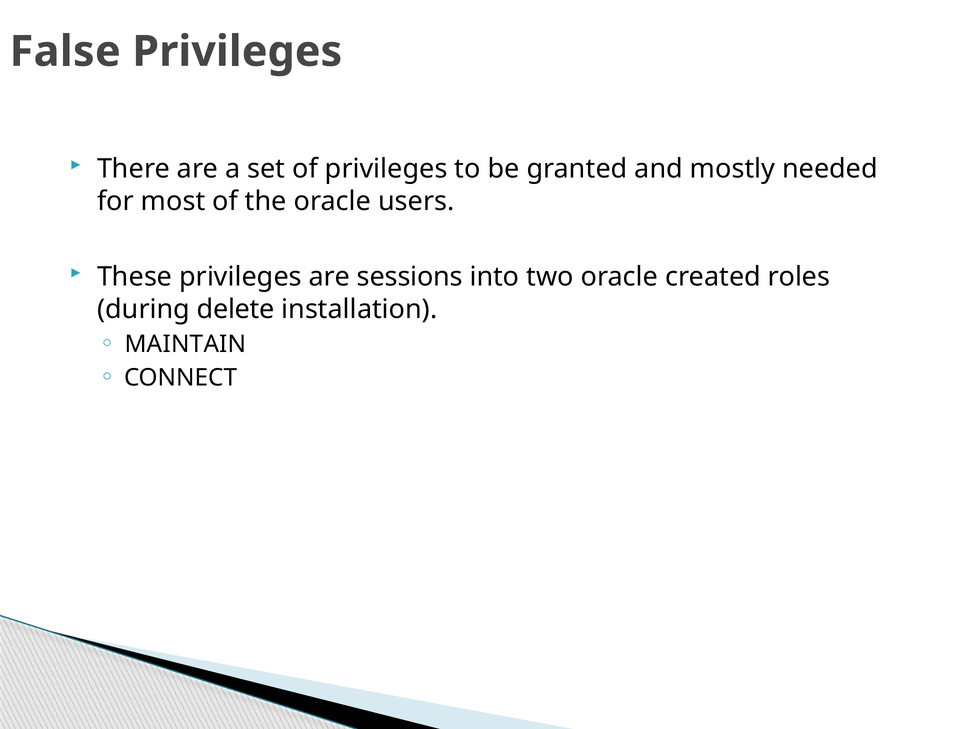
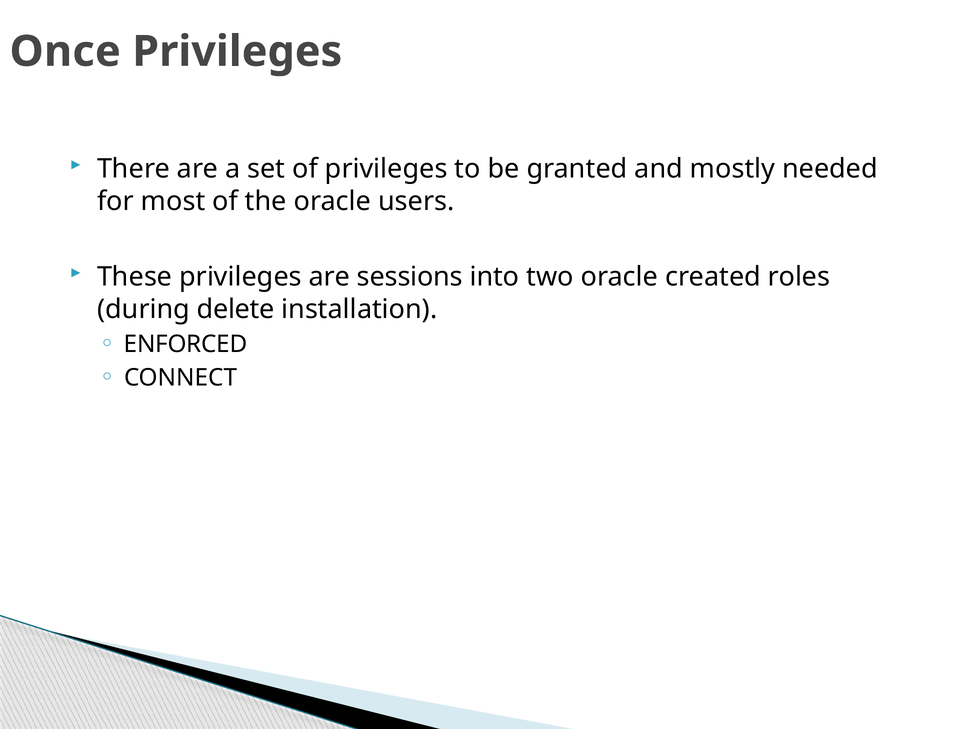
False: False -> Once (65, 52)
MAINTAIN: MAINTAIN -> ENFORCED (186, 344)
